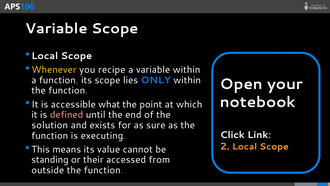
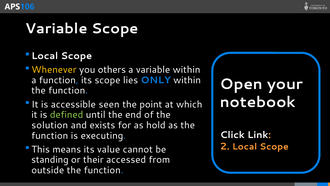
recipe: recipe -> others (112, 70)
what: what -> seen (109, 104)
defined colour: pink -> light green (67, 115)
sure: sure -> hold (156, 125)
